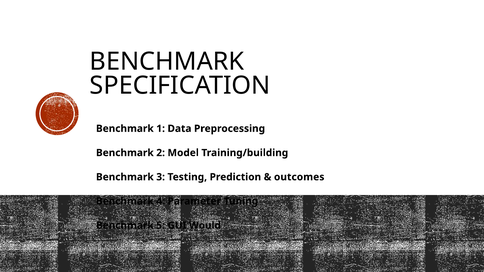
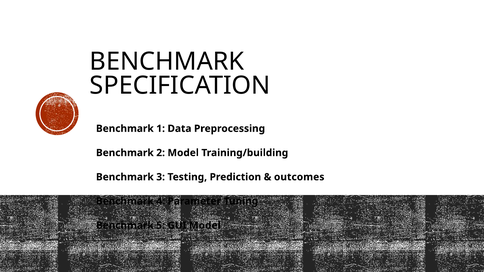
GUI Would: Would -> Model (205, 226)
